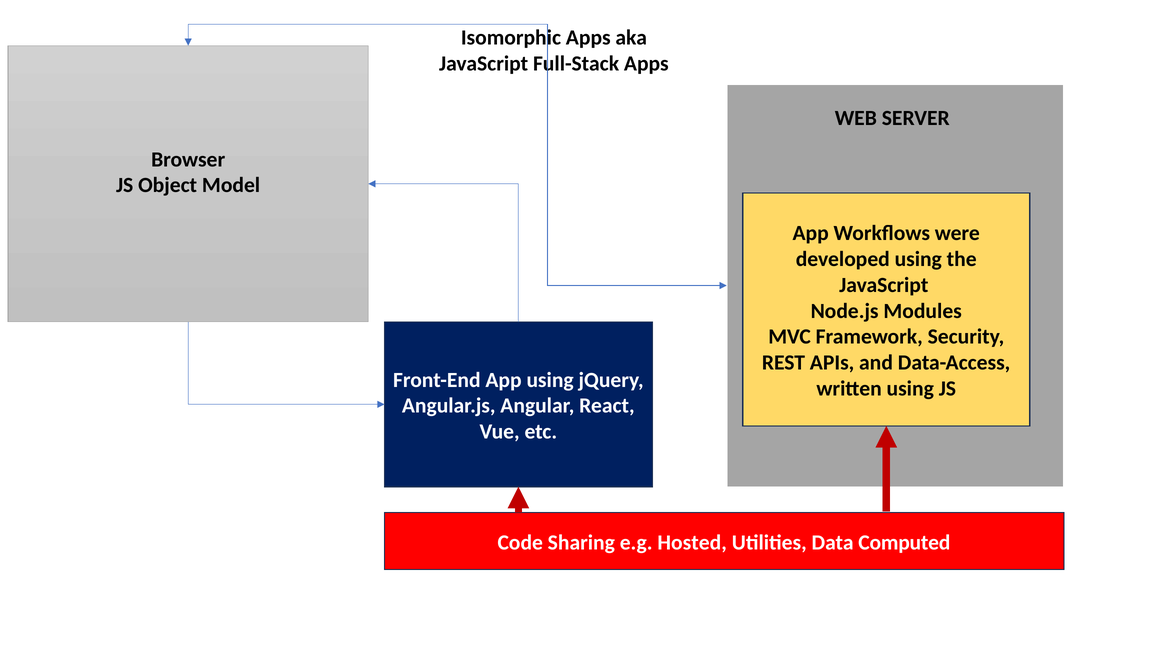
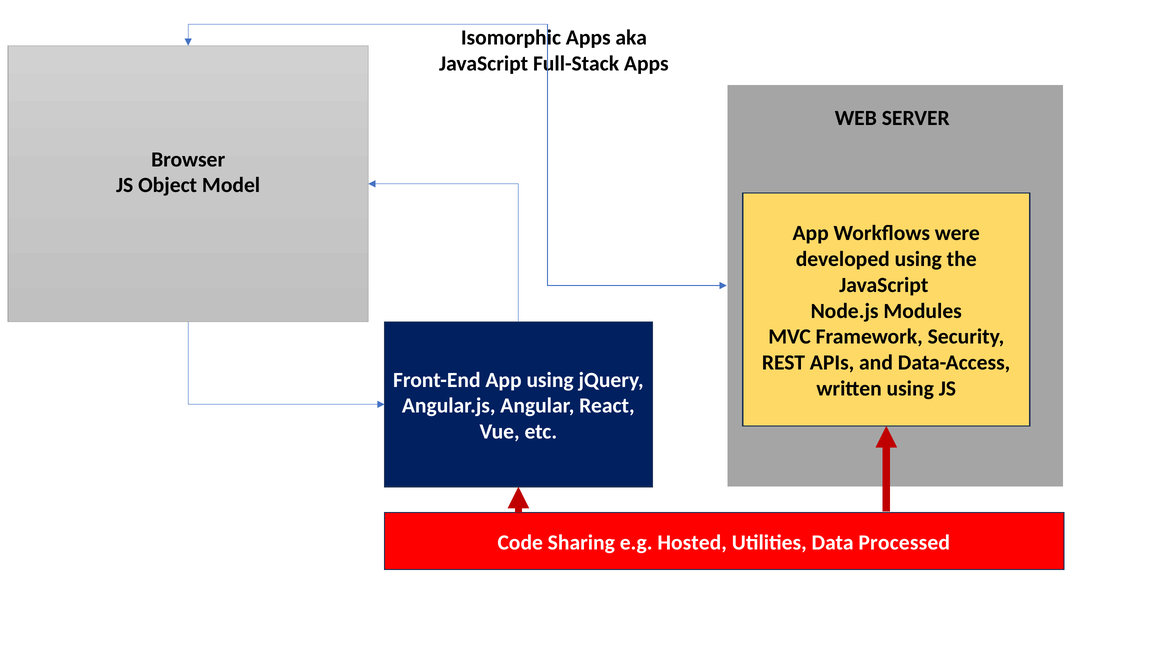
Computed: Computed -> Processed (904, 542)
